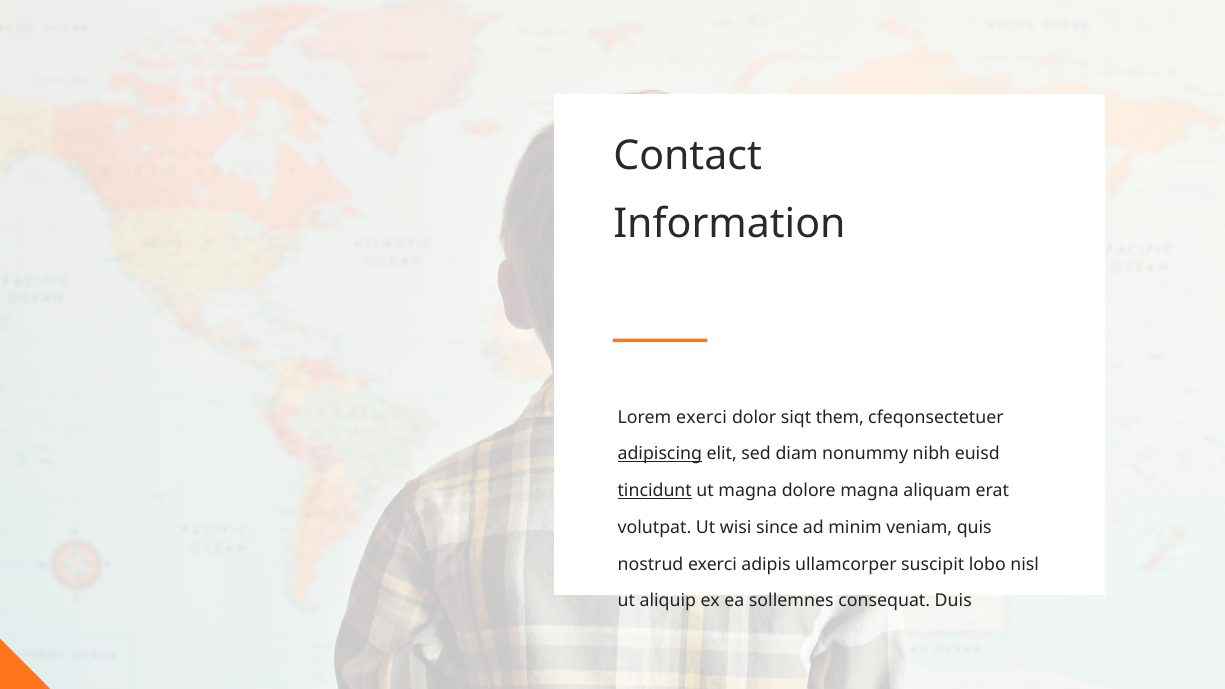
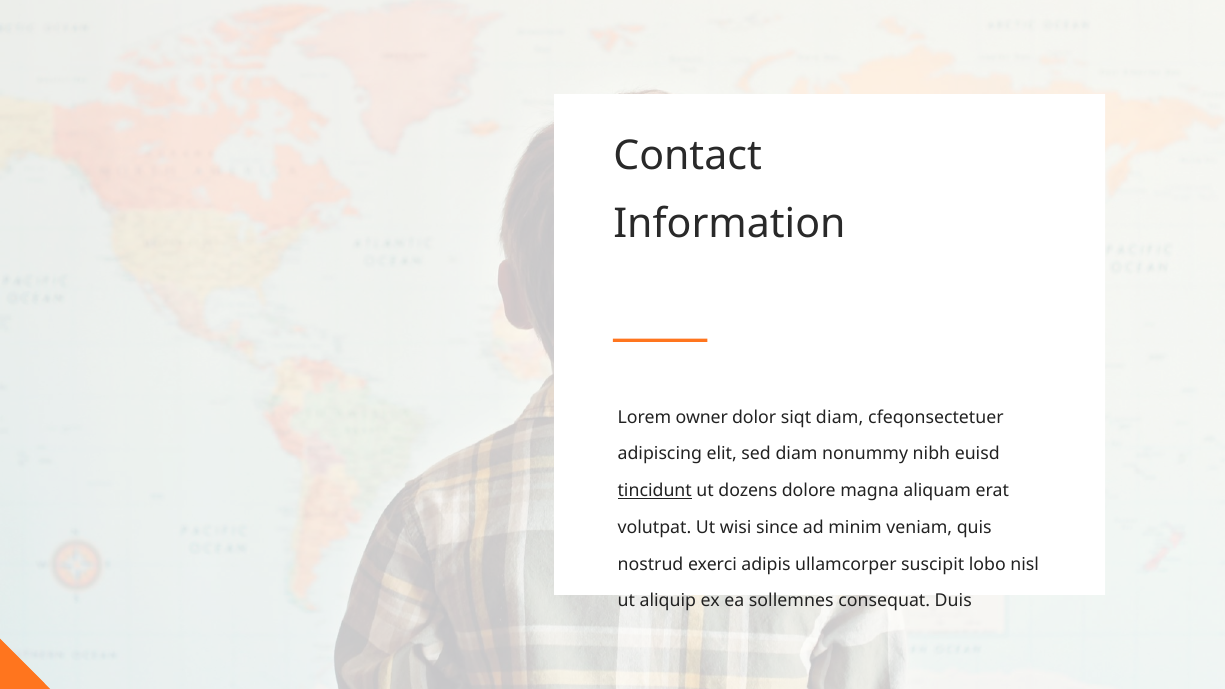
Lorem exerci: exerci -> owner (702, 417)
siqt them: them -> diam (840, 417)
adipiscing underline: present -> none (660, 454)
ut magna: magna -> dozens (748, 491)
